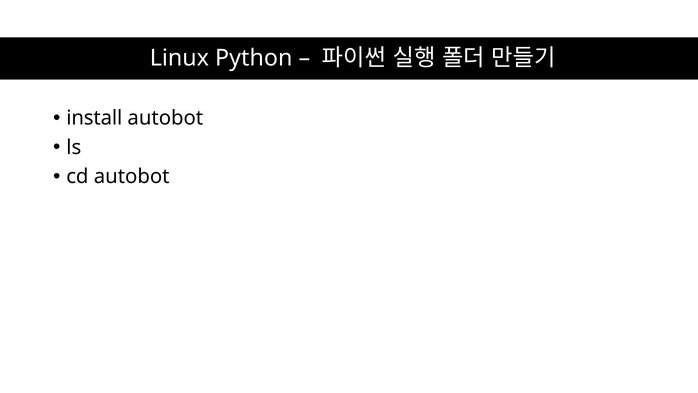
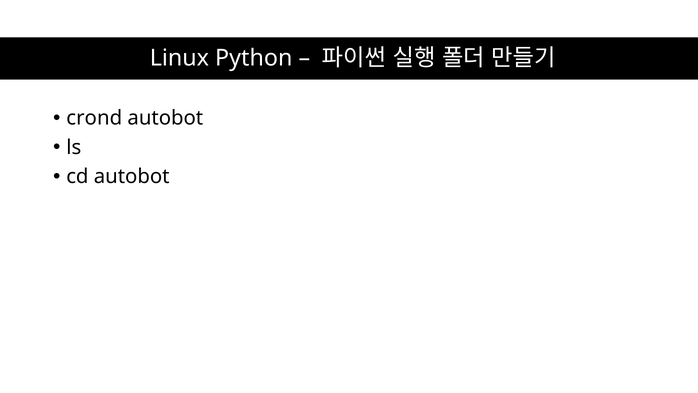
install: install -> crond (94, 118)
